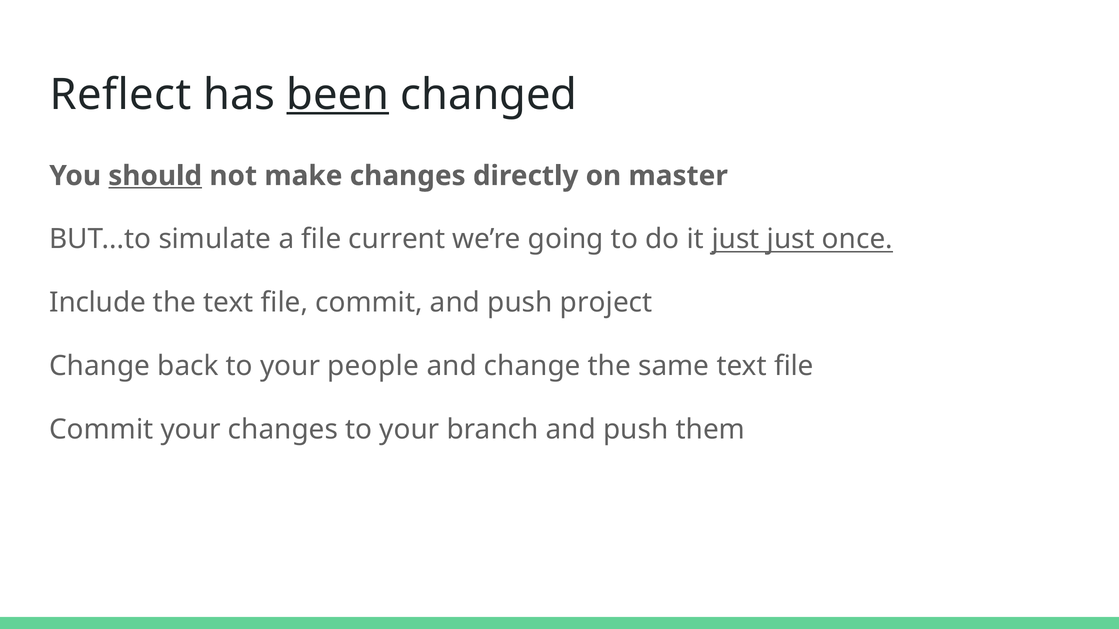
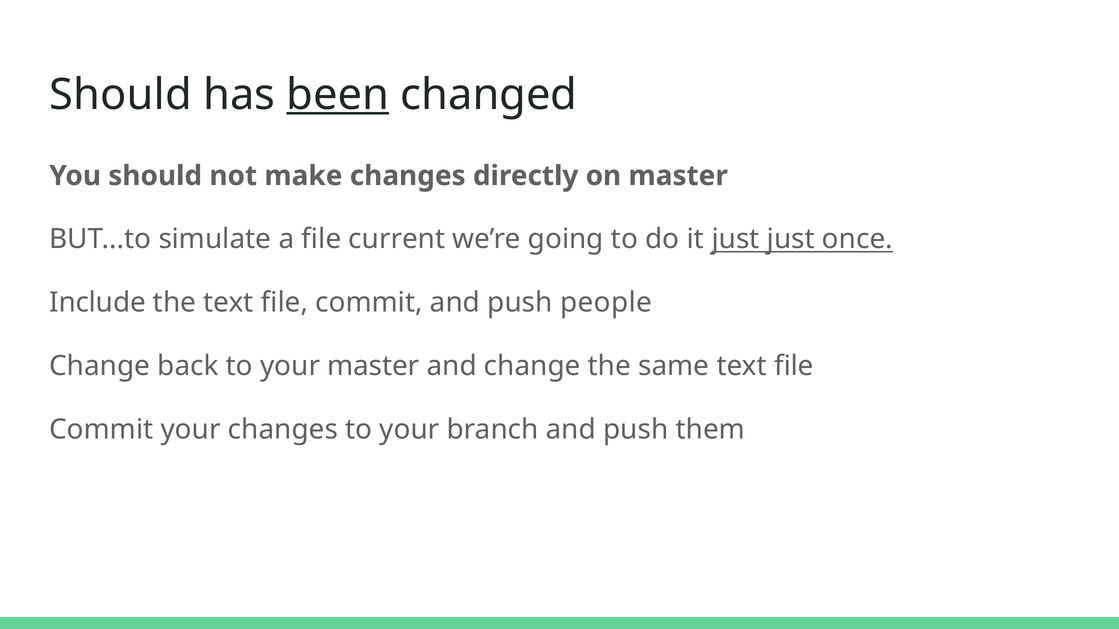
Reflect: Reflect -> Should (121, 95)
should underline: present -> none (155, 176)
project: project -> people (606, 303)
your people: people -> master (373, 366)
